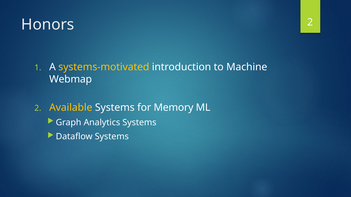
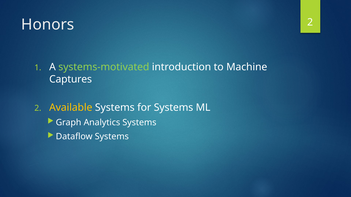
systems-motivated colour: yellow -> light green (104, 67)
Webmap: Webmap -> Captures (71, 80)
for Memory: Memory -> Systems (174, 108)
